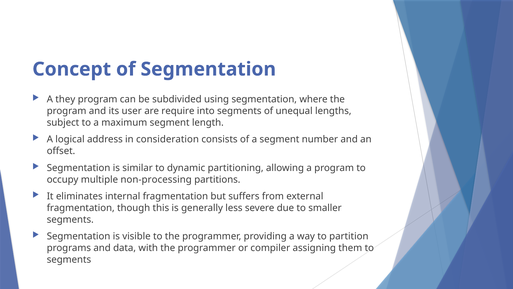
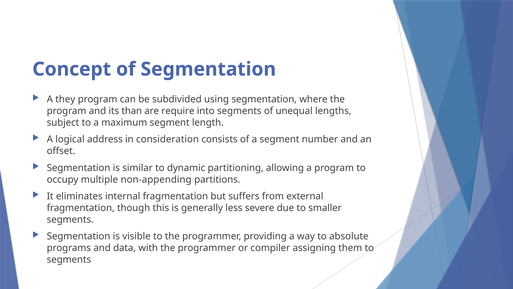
user: user -> than (132, 111)
non-processing: non-processing -> non-appending (156, 179)
partition: partition -> absolute (349, 236)
